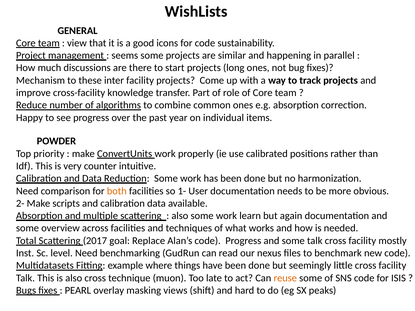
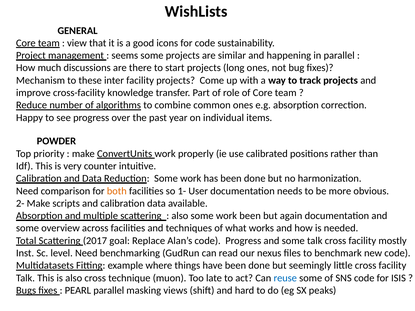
work learn: learn -> been (250, 216)
reuse colour: orange -> blue (285, 278)
PEARL overlay: overlay -> parallel (109, 291)
